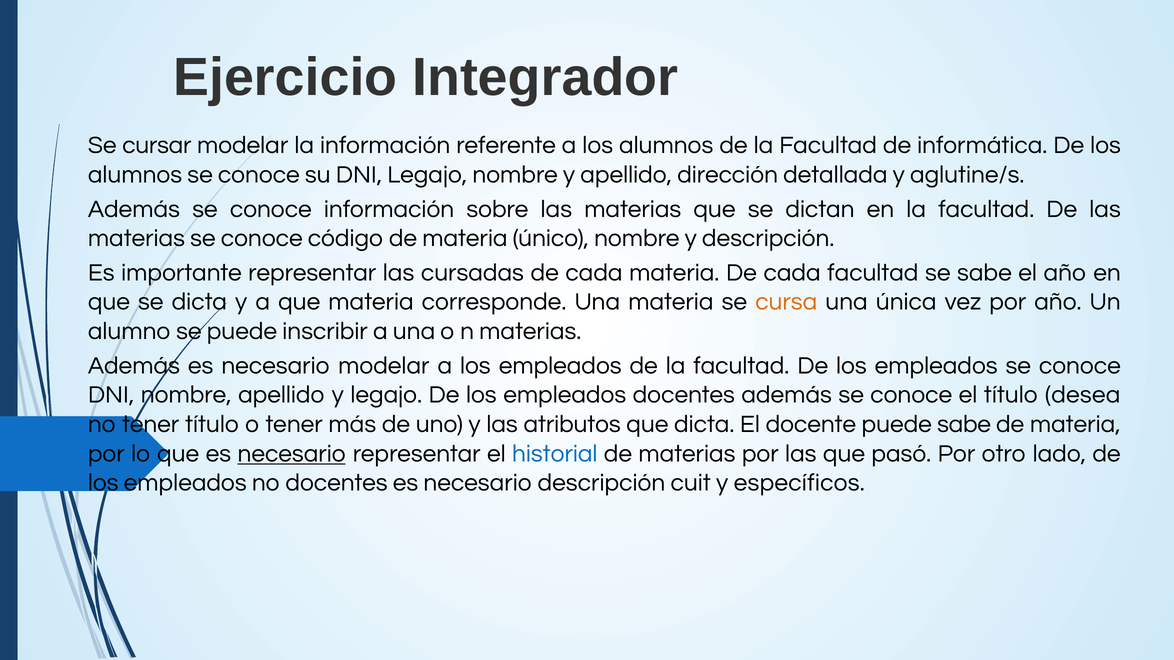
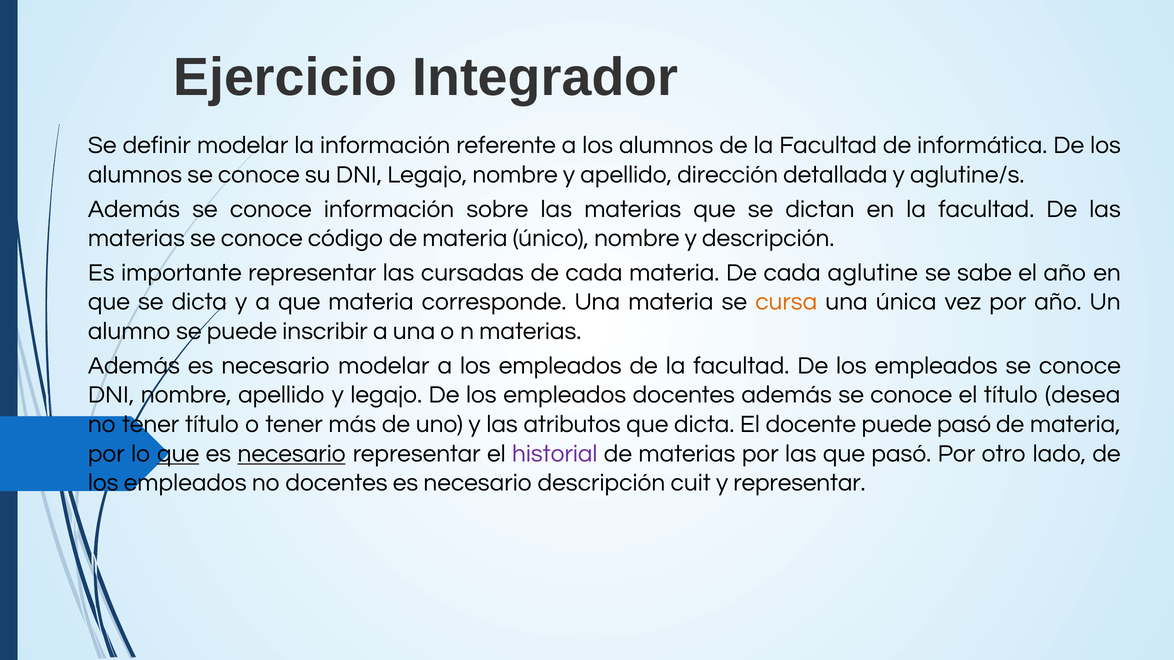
cursar: cursar -> definir (157, 145)
cada facultad: facultad -> aglutine (873, 273)
puede sabe: sabe -> pasó (964, 424)
que underline: none -> present (178, 454)
historial colour: blue -> purple (555, 454)
y específicos: específicos -> representar (799, 483)
